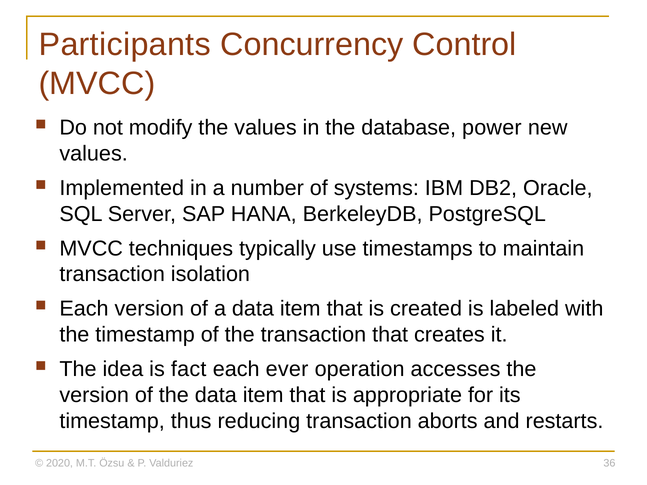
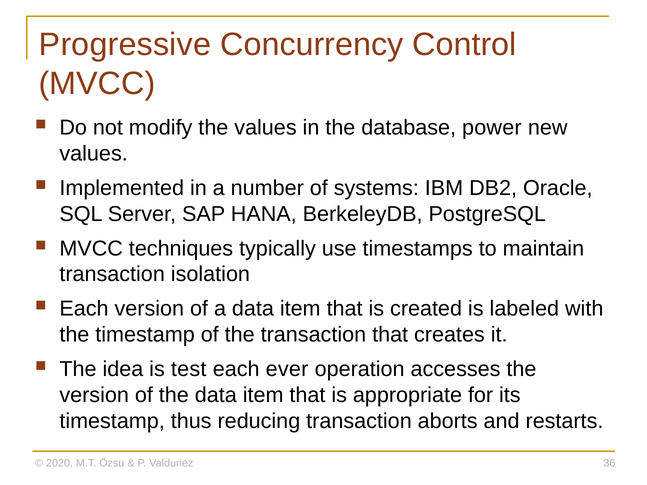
Participants: Participants -> Progressive (125, 45)
fact: fact -> test (189, 369)
